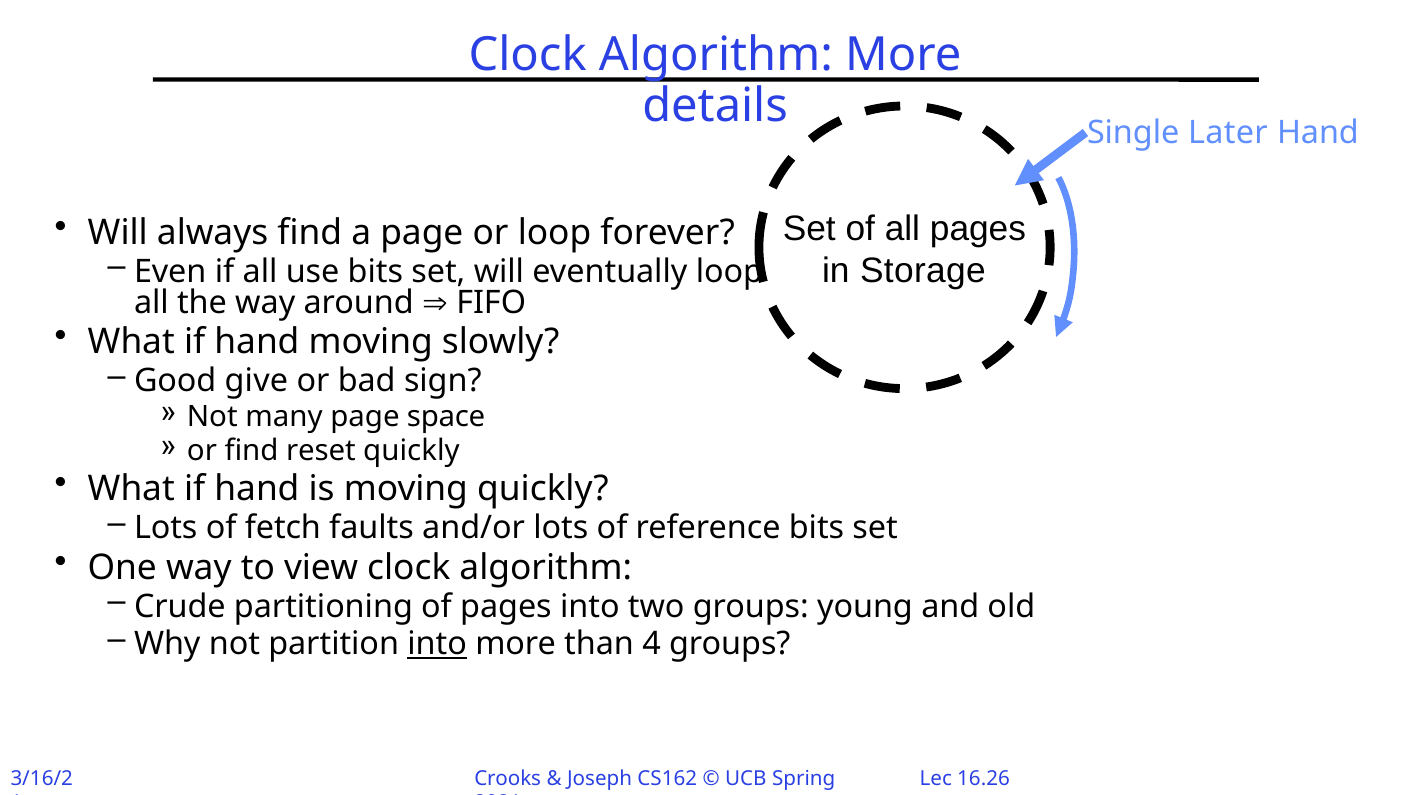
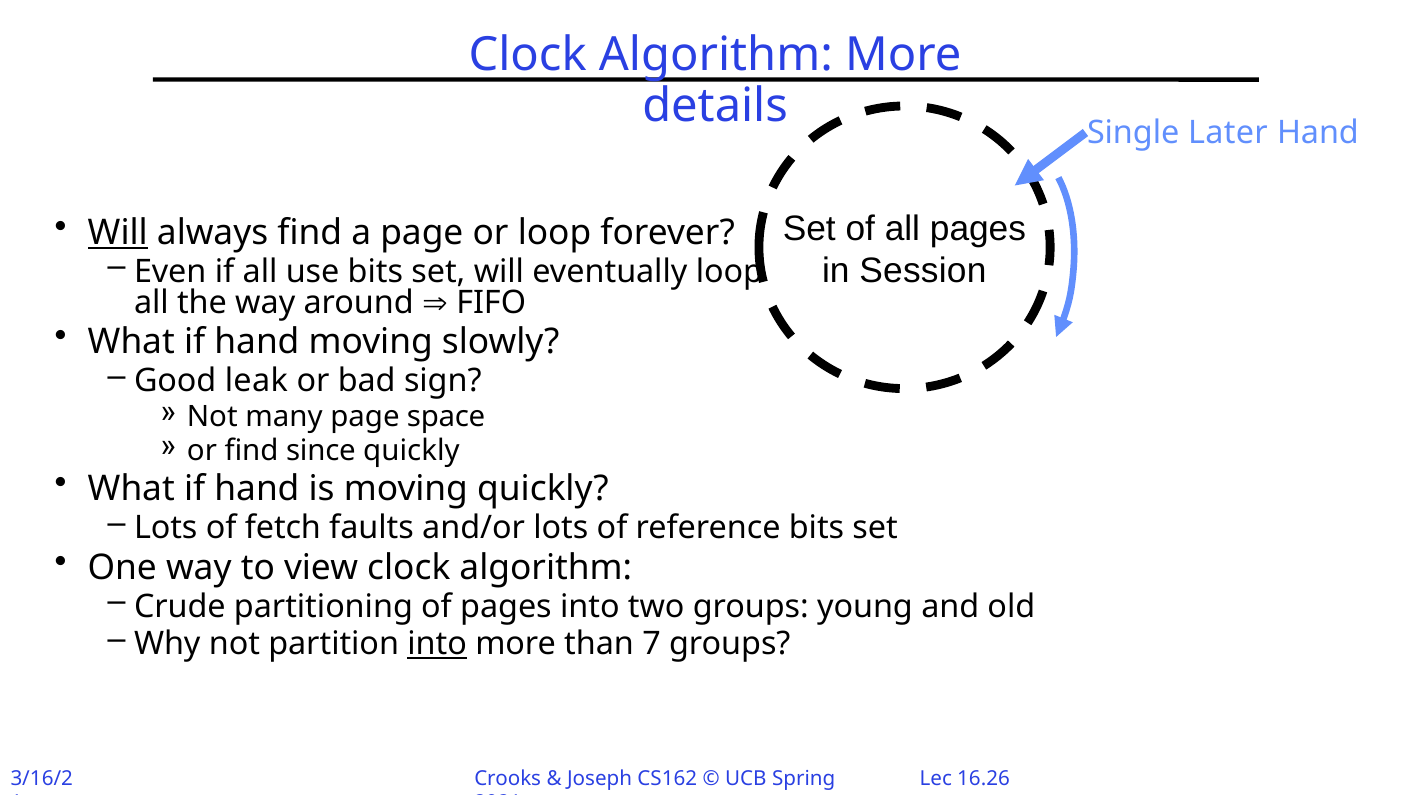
Will underline: none -> present (118, 232)
Storage: Storage -> Session (923, 271)
give: give -> leak (256, 381)
reset: reset -> since (321, 451)
4: 4 -> 7 (652, 643)
